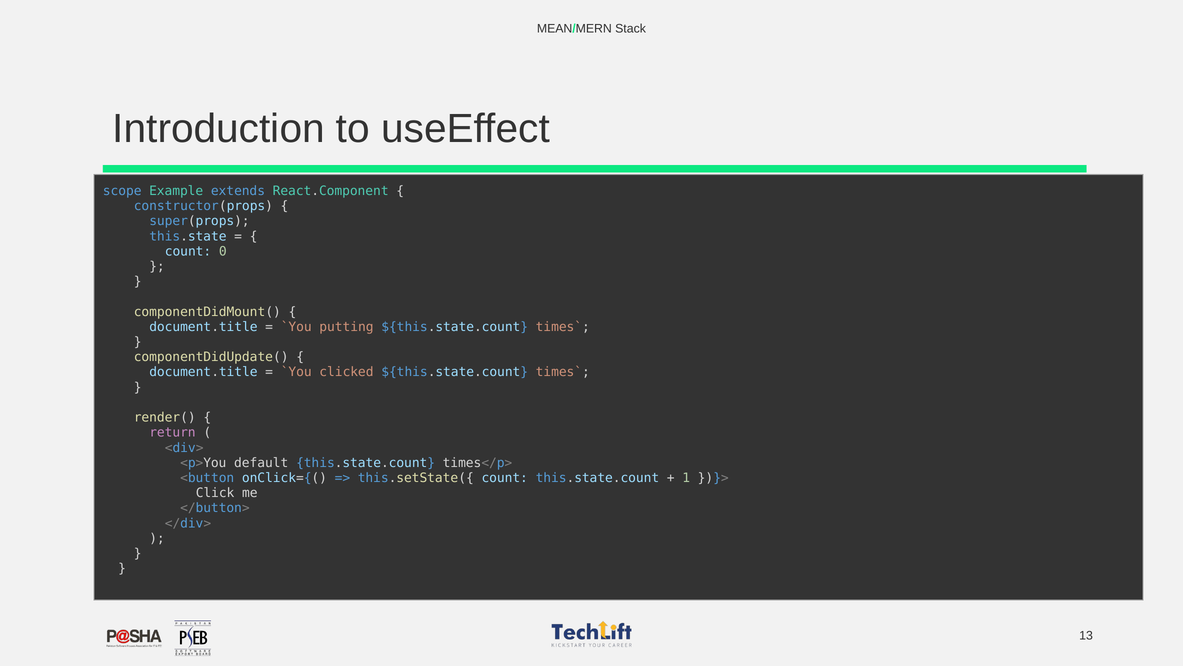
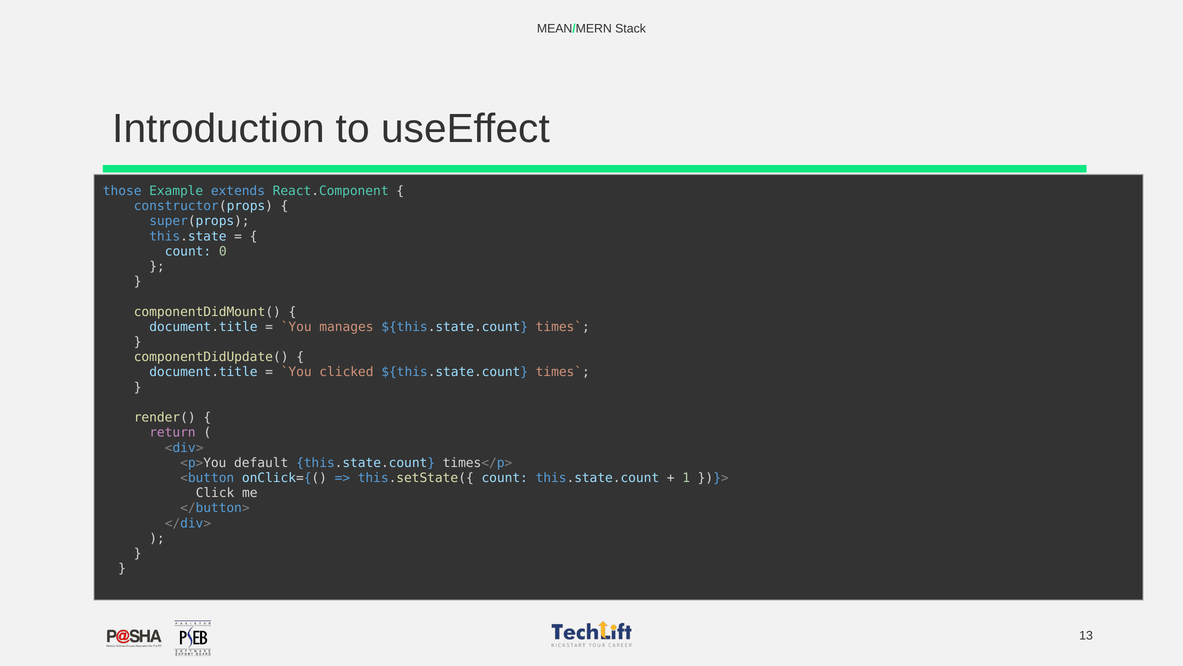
scope: scope -> those (122, 191)
putting: putting -> manages (346, 327)
